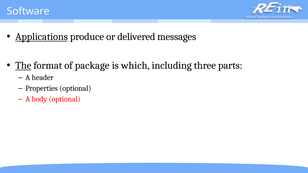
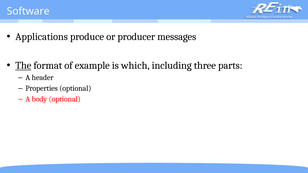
Applications underline: present -> none (42, 37)
delivered: delivered -> producer (136, 37)
package: package -> example (92, 66)
